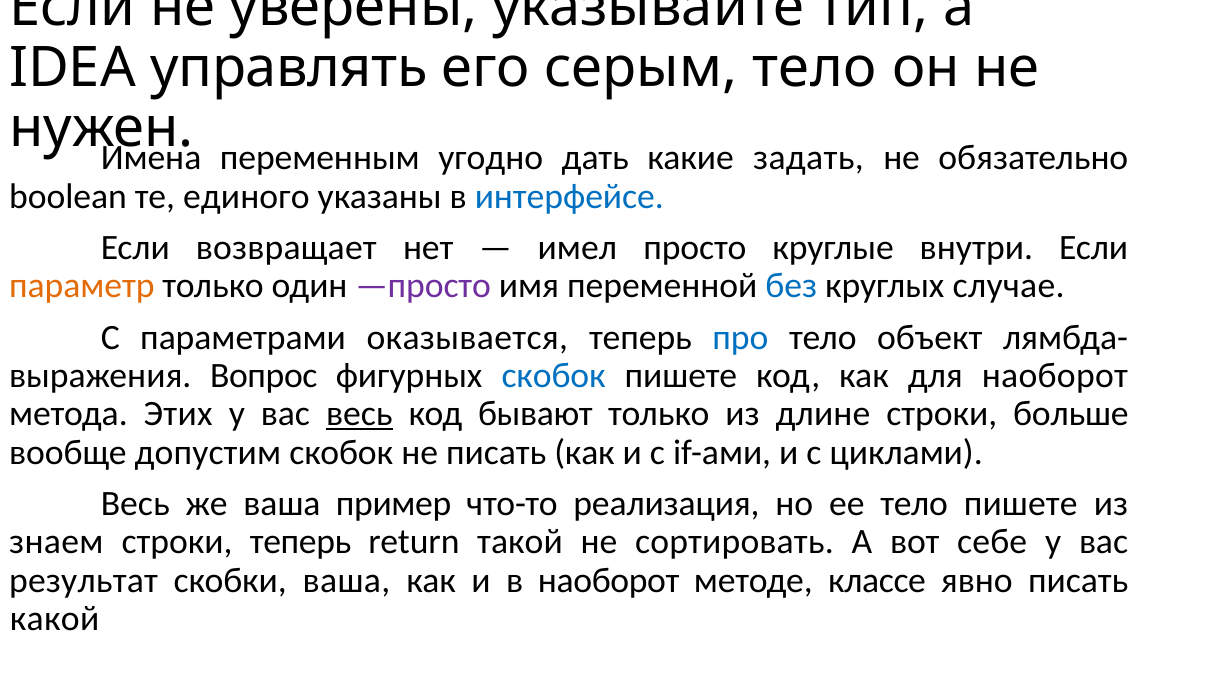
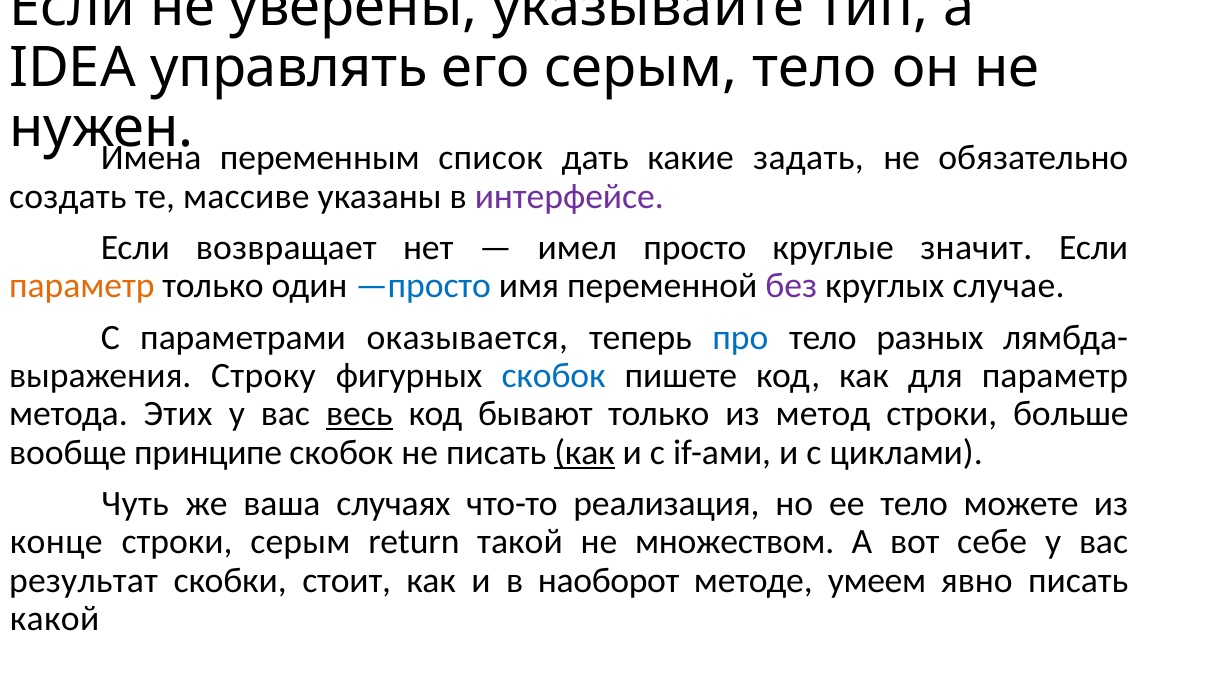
угодно: угодно -> список (491, 158)
boolean: boolean -> создать (68, 197)
единого: единого -> массиве (246, 197)
интерфейсе colour: blue -> purple (569, 197)
внутри: внутри -> значит (976, 248)
—просто colour: purple -> blue (423, 286)
без colour: blue -> purple (791, 286)
объект: объект -> разных (930, 337)
Вопрос: Вопрос -> Строку (263, 376)
для наоборот: наоборот -> параметр (1055, 376)
длине: длине -> метод (823, 414)
допустим: допустим -> принципе (208, 453)
как underline: none -> present (585, 453)
Весь: Весь -> Чуть (135, 504)
пример: пример -> случаях (394, 504)
тело пишете: пишете -> можете (1021, 504)
знаем: знаем -> конце (56, 542)
строки теперь: теперь -> серым (300, 542)
сортировать: сортировать -> множеством (735, 542)
скобки ваша: ваша -> стоит (347, 581)
классе: классе -> умеем (877, 581)
